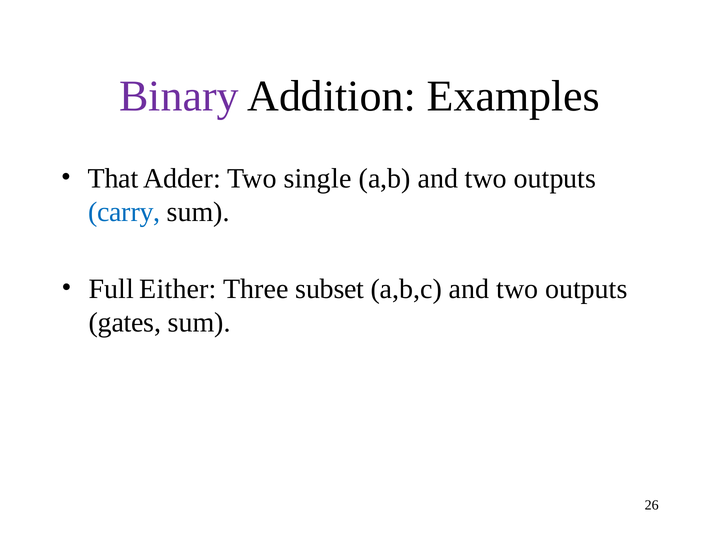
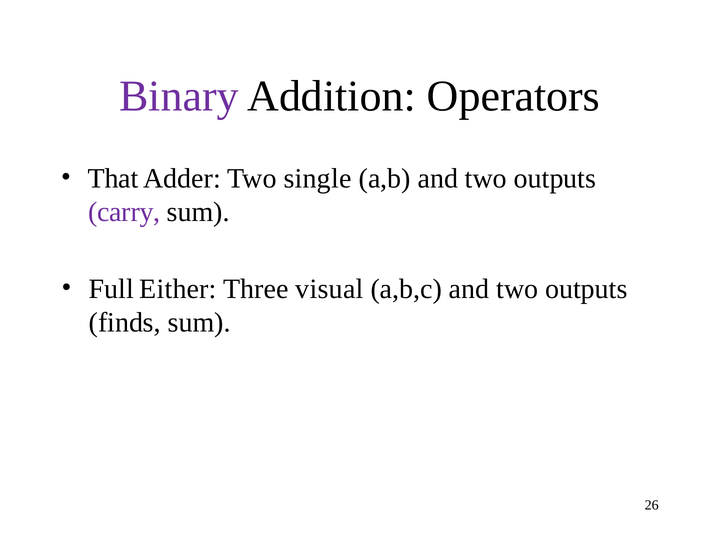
Examples: Examples -> Operators (513, 96)
carry colour: blue -> purple (124, 212)
subset: subset -> visual (329, 289)
gates: gates -> finds (125, 323)
